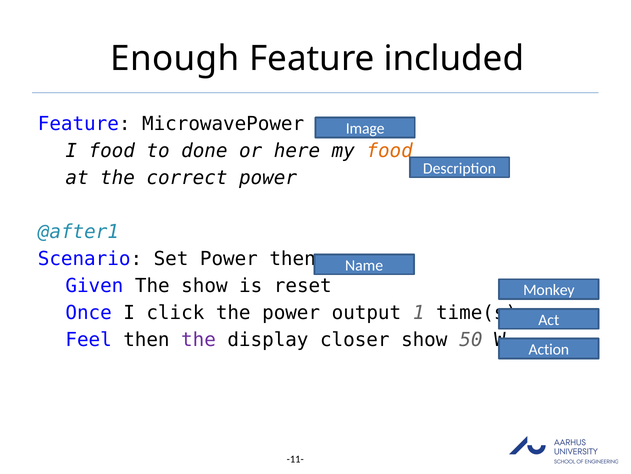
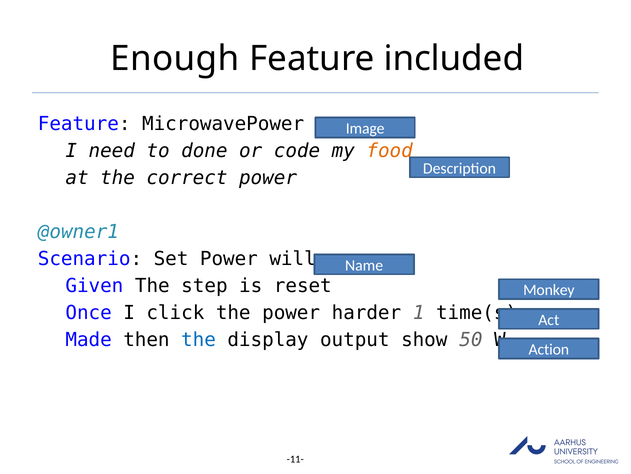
I food: food -> need (112, 150)
here: here -> code (297, 150)
@after1: @after1 -> @owner1 (78, 231)
Power then: then -> will (293, 258)
The show: show -> step (204, 285)
output: output -> harder (366, 312)
Feel: Feel -> Made (89, 339)
the colour: purple -> blue (199, 339)
closer: closer -> output (355, 339)
